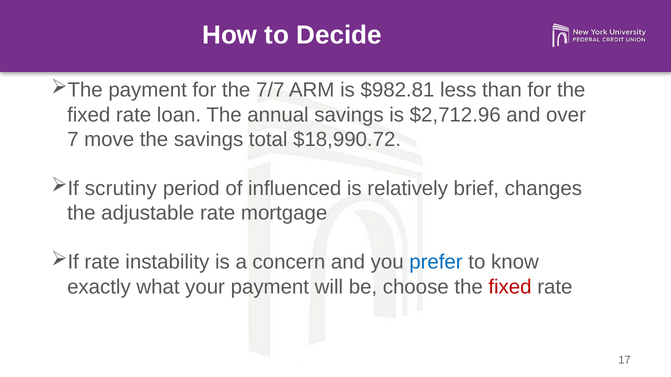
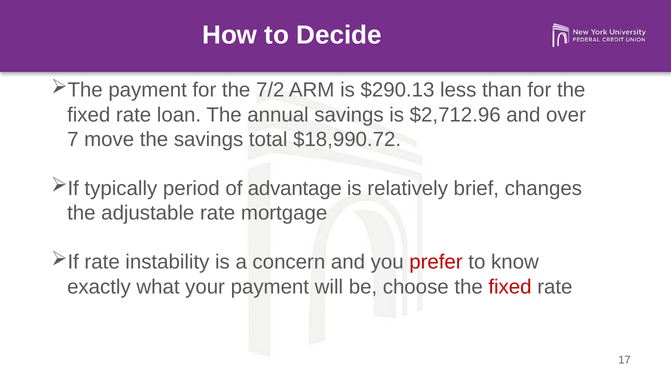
7/7: 7/7 -> 7/2 (270, 90)
$982.81: $982.81 -> $290.13 (397, 90)
scrutiny: scrutiny -> typically (121, 189)
influenced: influenced -> advantage (295, 189)
prefer colour: blue -> red (436, 263)
